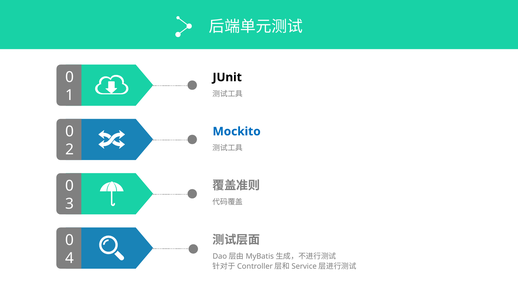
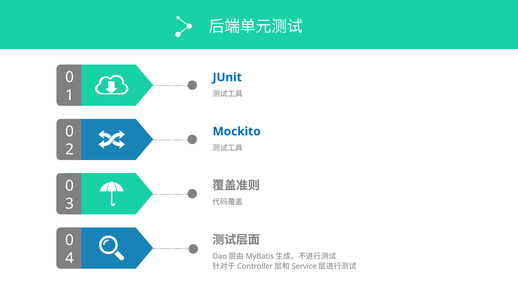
JUnit colour: black -> blue (227, 77)
